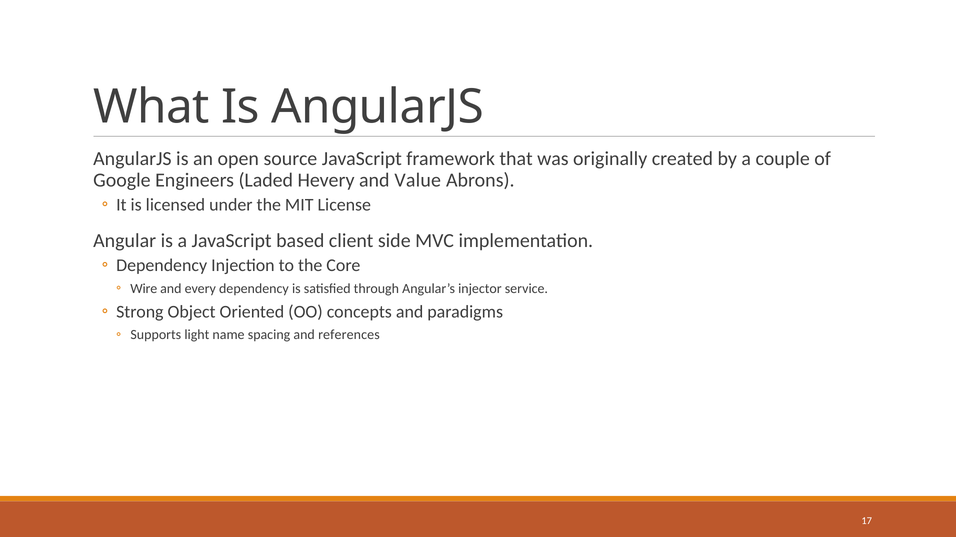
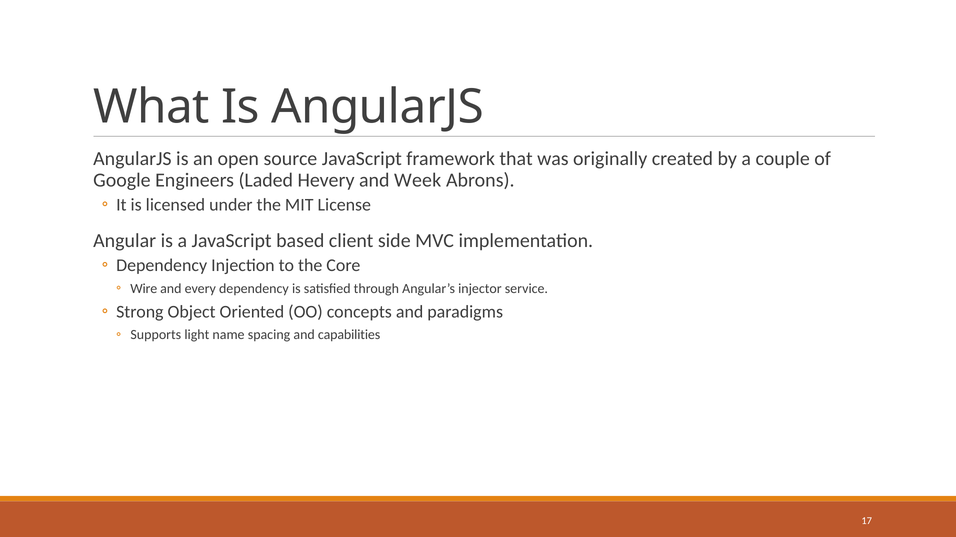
Value: Value -> Week (418, 180)
references: references -> capabilities (349, 335)
